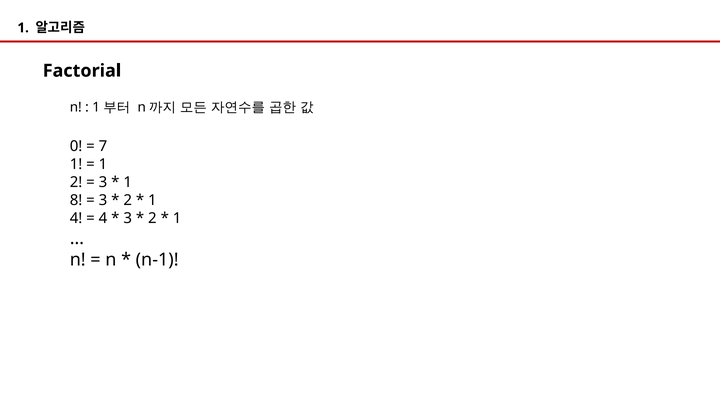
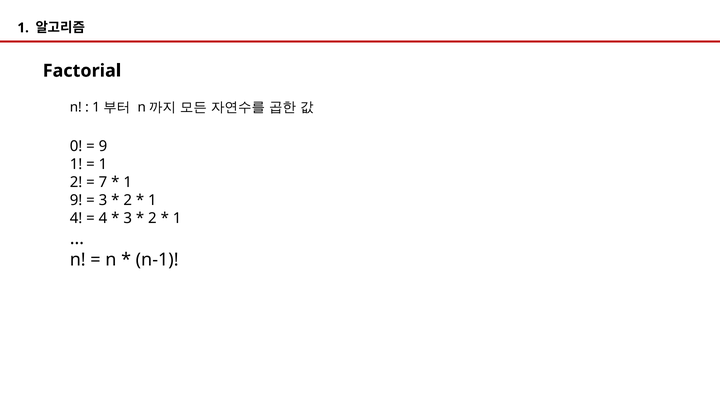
7: 7 -> 9 (103, 146)
3: 3 -> 7 (103, 182)
8: 8 -> 9 (76, 200)
